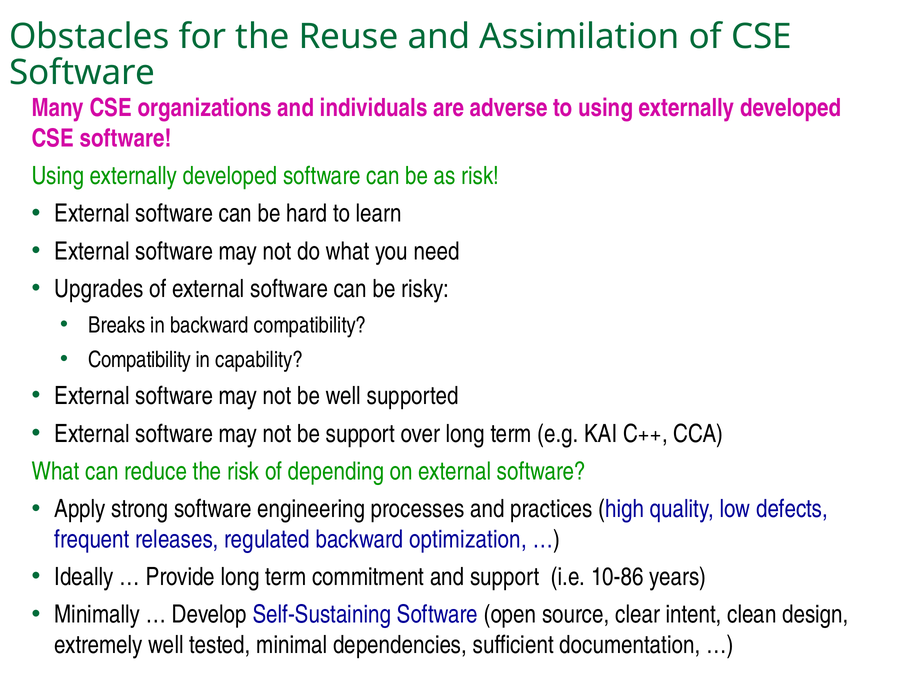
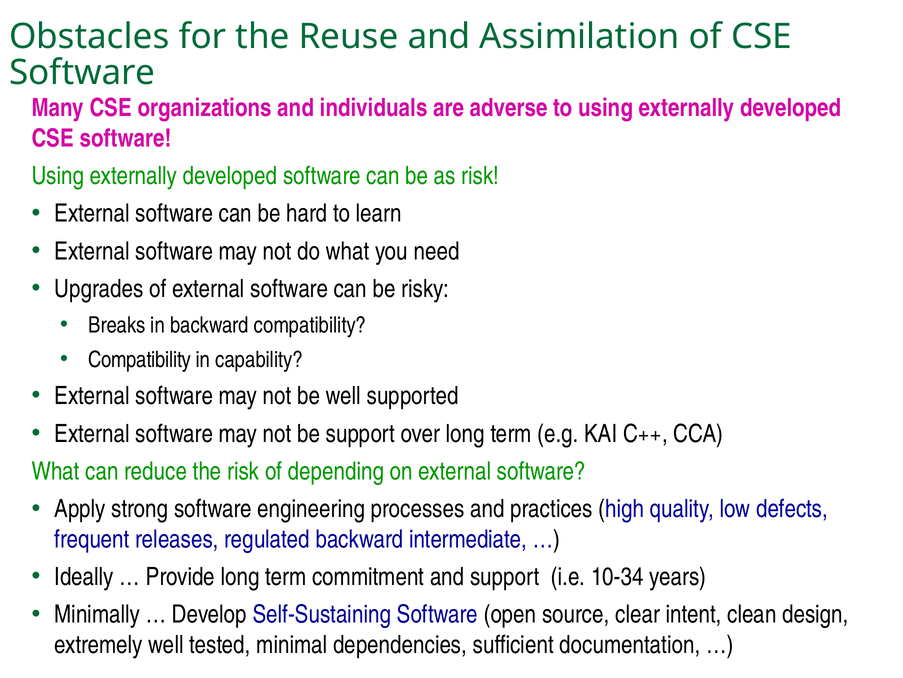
optimization: optimization -> intermediate (468, 539)
10-86: 10-86 -> 10-34 (617, 576)
